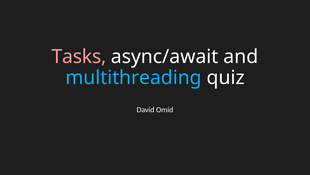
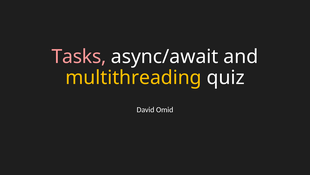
multithreading colour: light blue -> yellow (133, 77)
